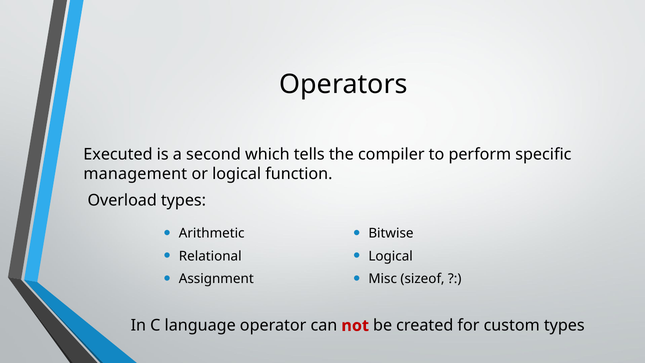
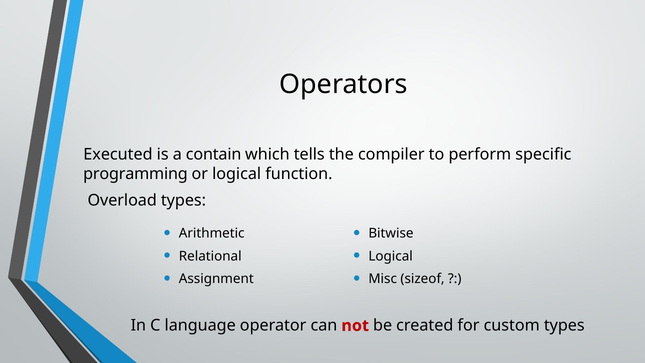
second: second -> contain (214, 154)
management: management -> programming (135, 174)
